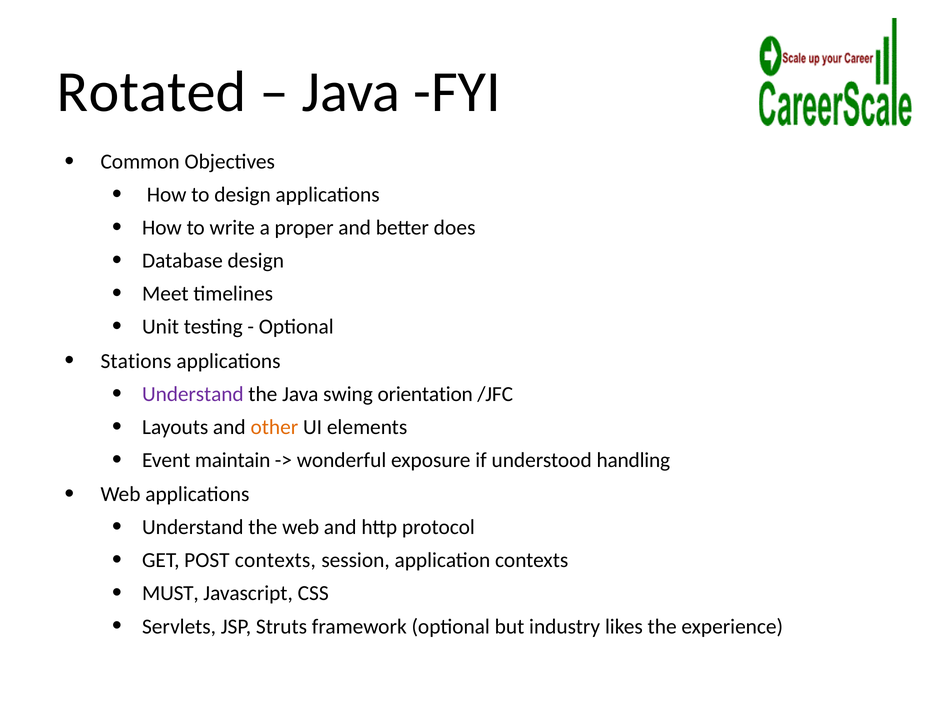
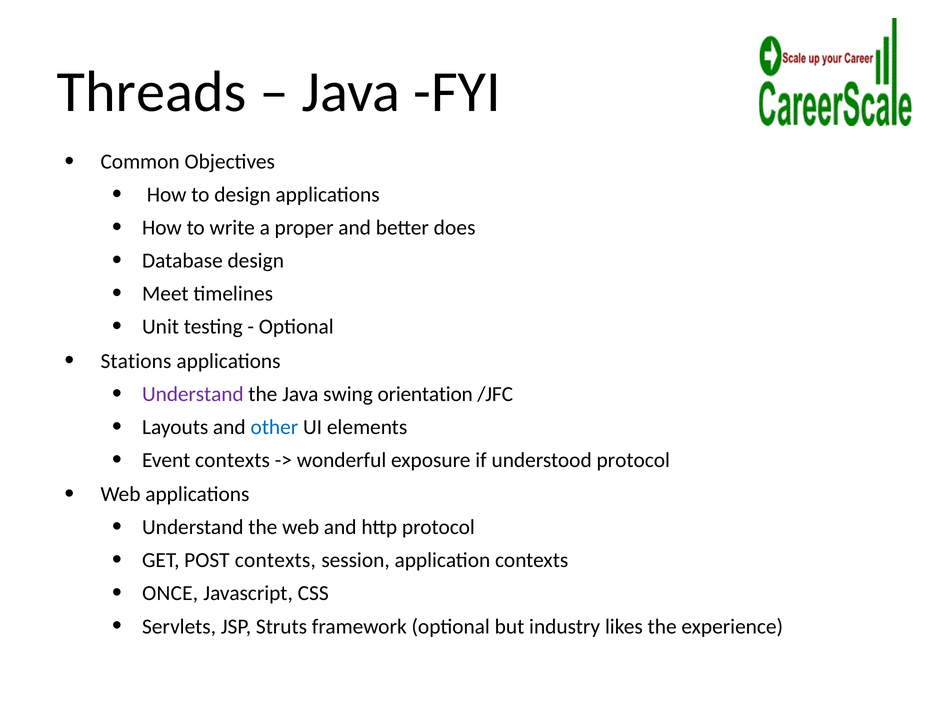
Rotated: Rotated -> Threads (152, 92)
other colour: orange -> blue (274, 427)
Event maintain: maintain -> contexts (232, 460)
understood handling: handling -> protocol (633, 460)
MUST: MUST -> ONCE (170, 593)
